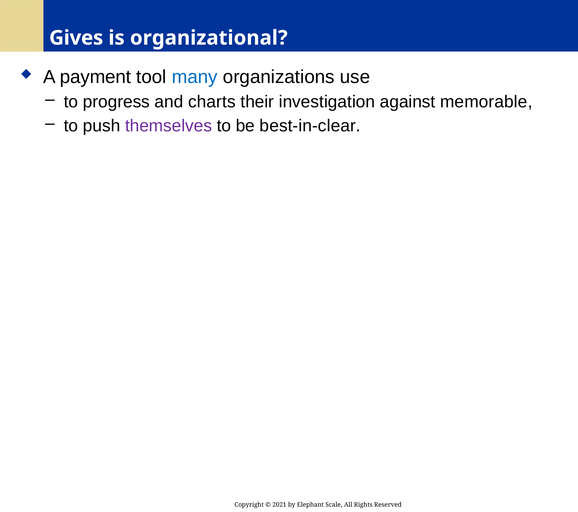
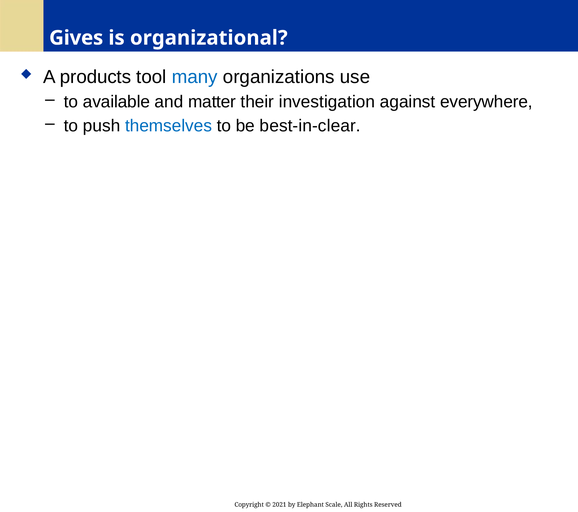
payment: payment -> products (96, 77)
progress: progress -> available (116, 102)
charts: charts -> matter (212, 102)
memorable: memorable -> everywhere (486, 102)
themselves colour: purple -> blue (169, 126)
